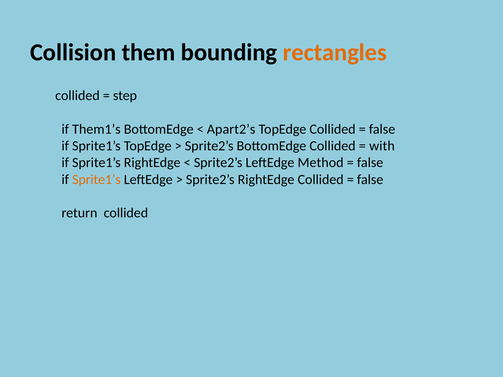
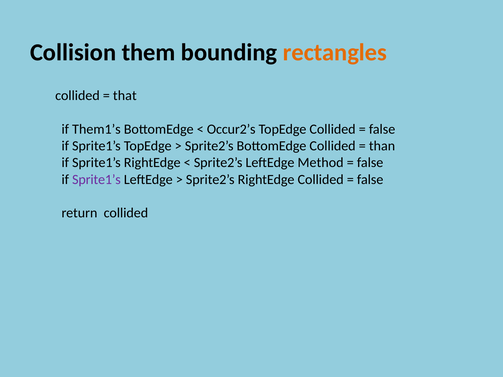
step: step -> that (125, 96)
Apart2’s: Apart2’s -> Occur2’s (231, 129)
with: with -> than (382, 146)
Sprite1’s colour: orange -> purple (96, 180)
